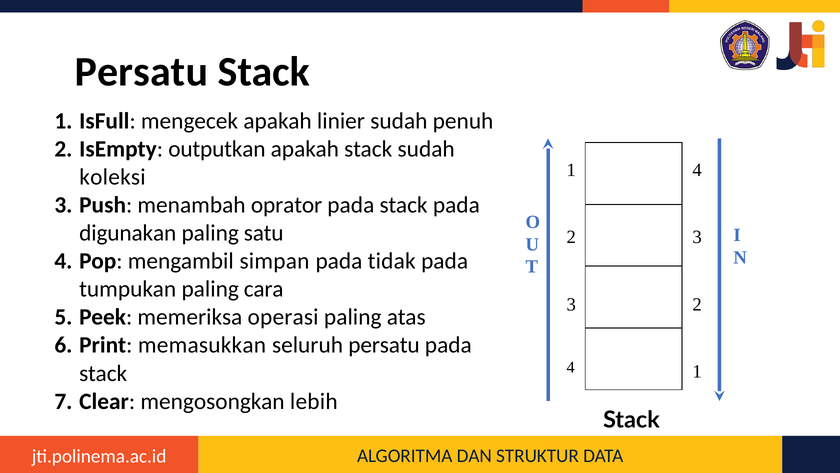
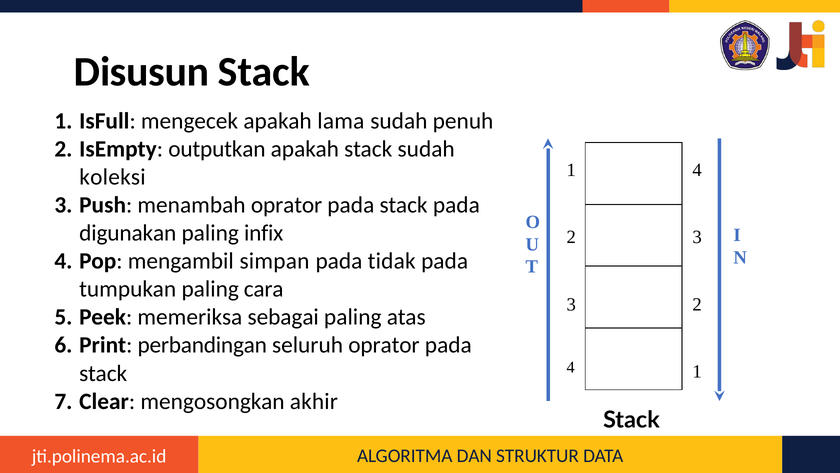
Persatu: Persatu -> Disusun (142, 72)
linier: linier -> lama (341, 121)
satu: satu -> infix (264, 233)
operasi: operasi -> sebagai (283, 317)
memasukkan: memasukkan -> perbandingan (202, 345)
seluruh persatu: persatu -> oprator (384, 345)
lebih: lebih -> akhir (314, 401)
